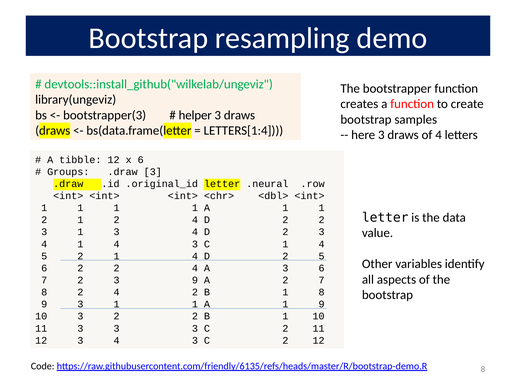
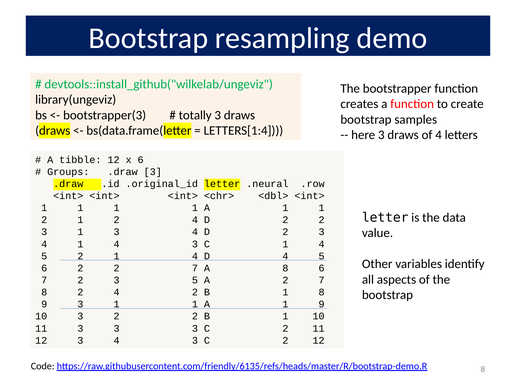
helper: helper -> totally (195, 115)
1 4 D 2: 2 -> 4 (285, 256)
2 2 4: 4 -> 7 (195, 268)
A 3: 3 -> 8 (285, 268)
3 9: 9 -> 5 (195, 280)
